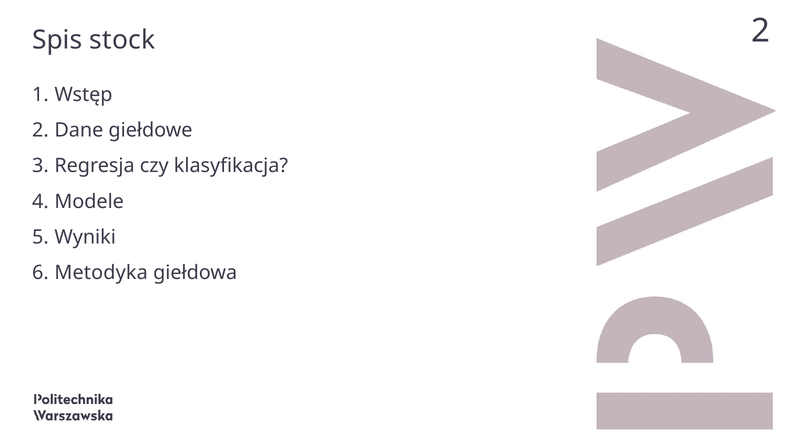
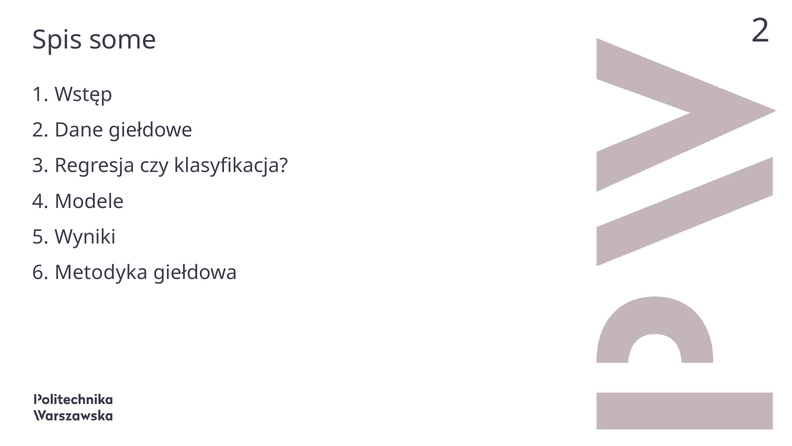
stock: stock -> some (123, 40)
